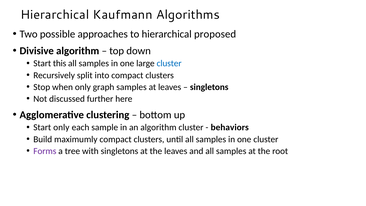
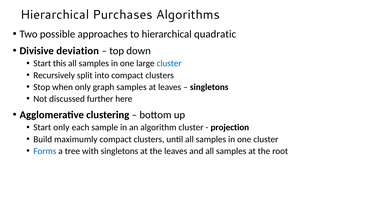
Kaufmann: Kaufmann -> Purchases (123, 15)
proposed: proposed -> quadratic (215, 34)
Divisive algorithm: algorithm -> deviation (78, 51)
behaviors: behaviors -> projection (230, 127)
Forms colour: purple -> blue (45, 151)
